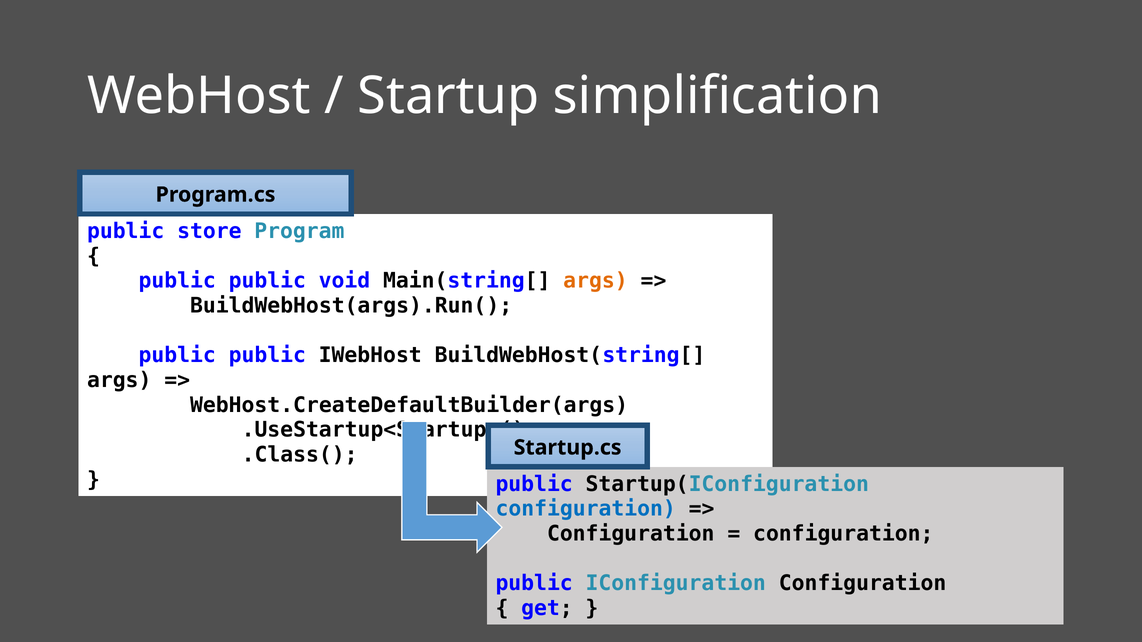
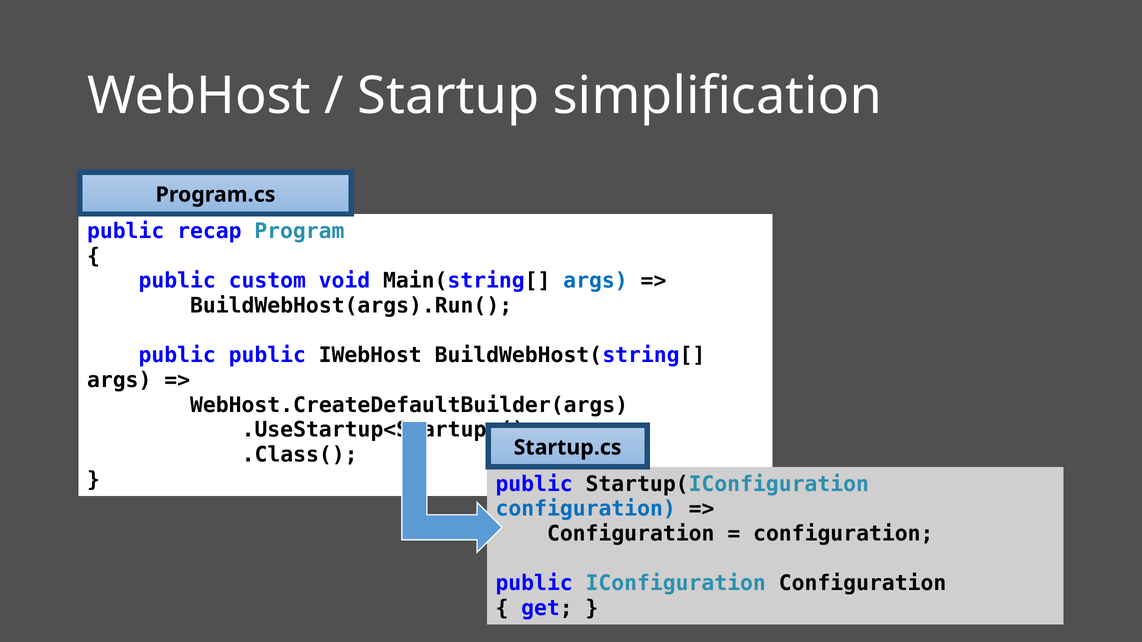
store: store -> recap (209, 231)
public: public -> custom (267, 281)
args colour: orange -> blue (595, 281)
